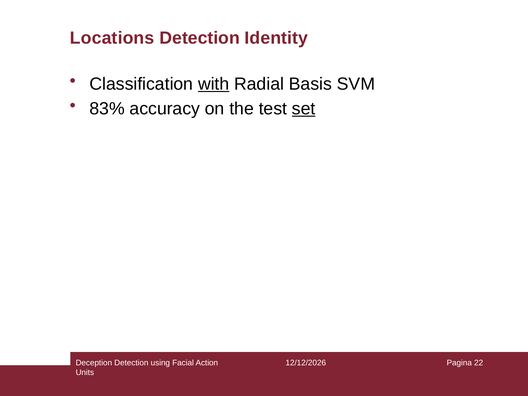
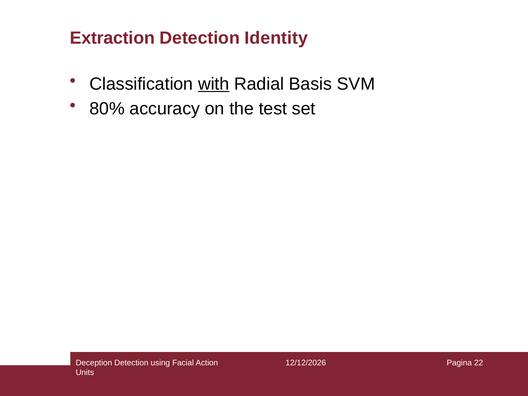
Locations: Locations -> Extraction (112, 38)
83%: 83% -> 80% (107, 109)
set underline: present -> none (304, 109)
